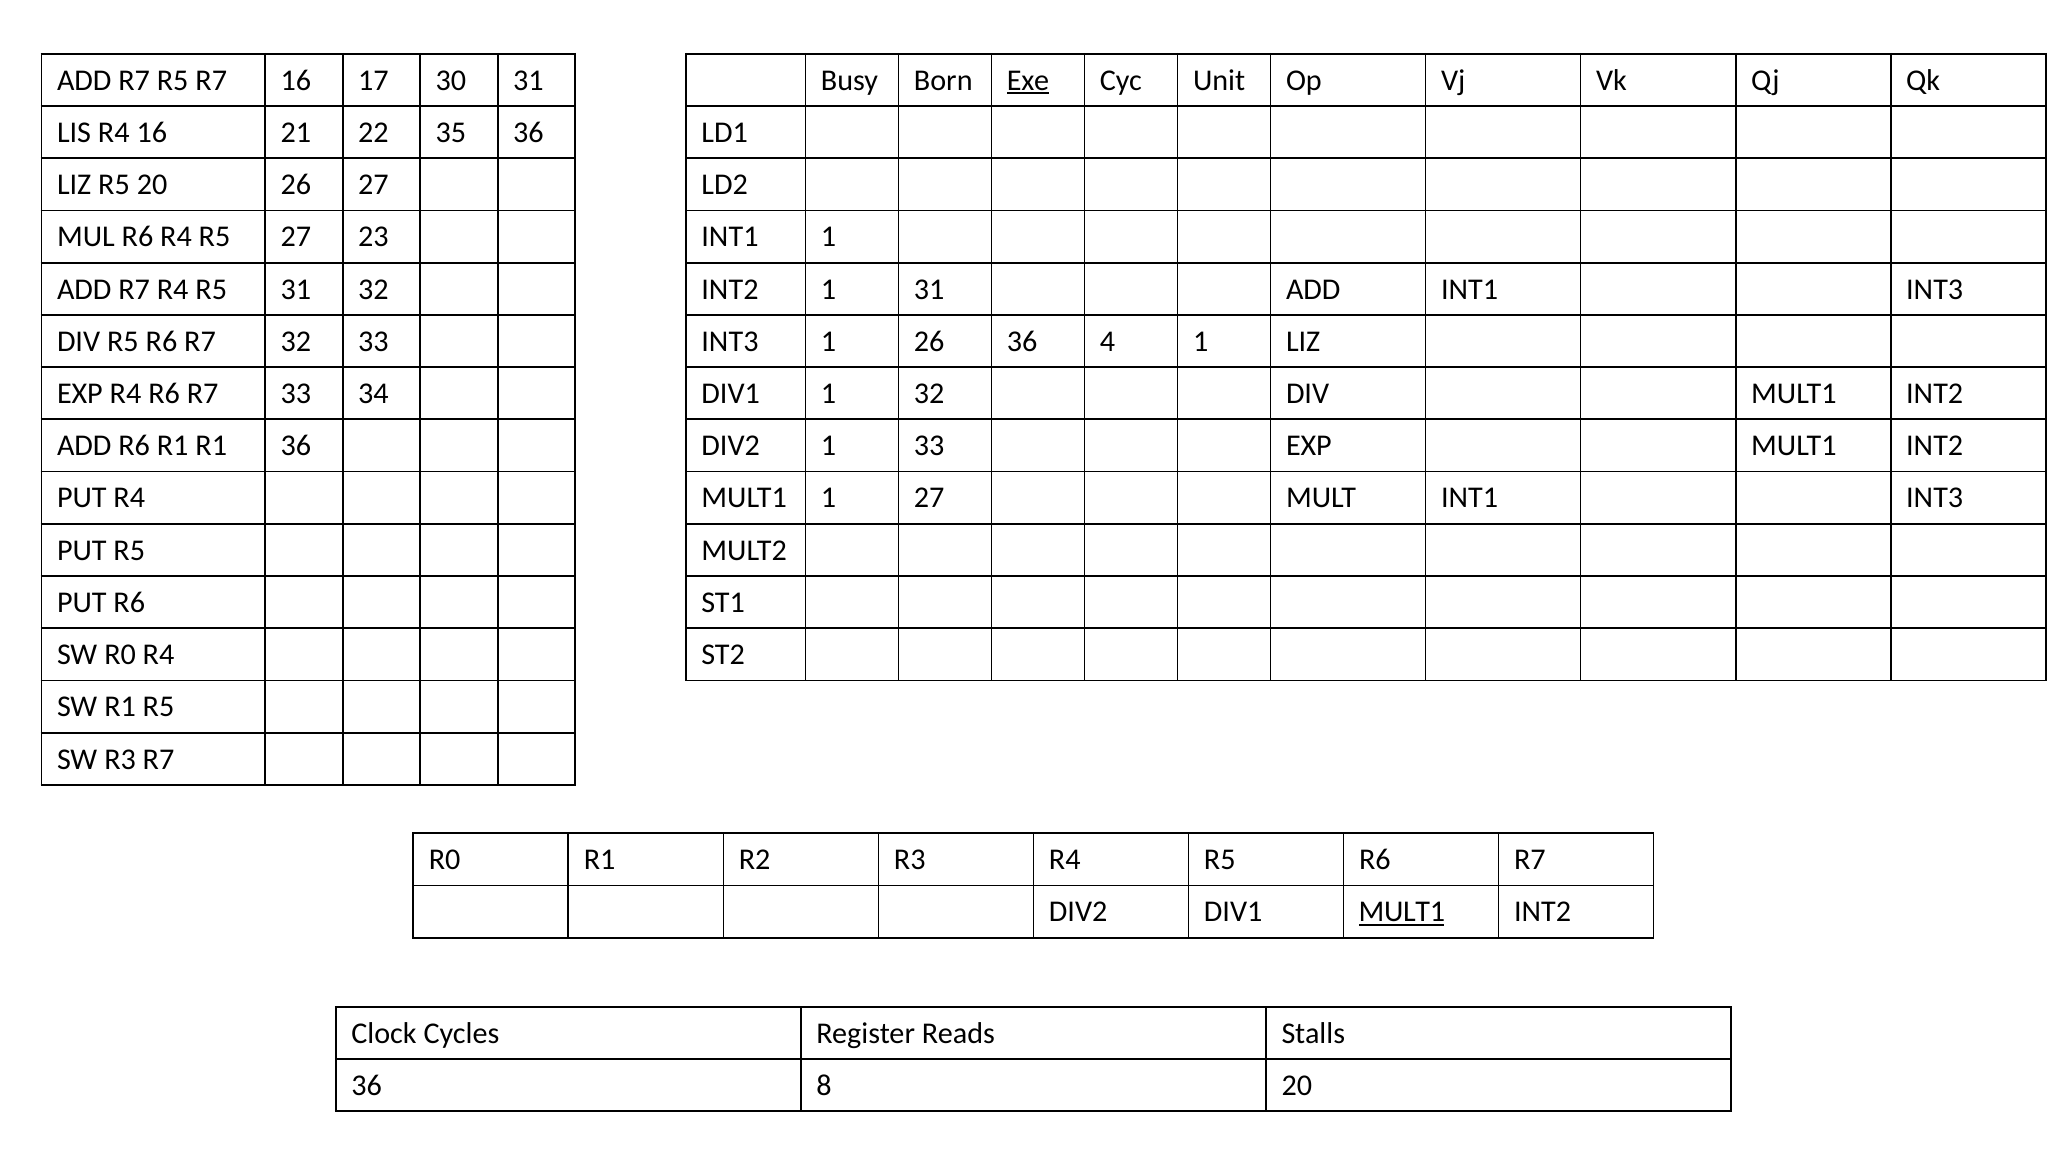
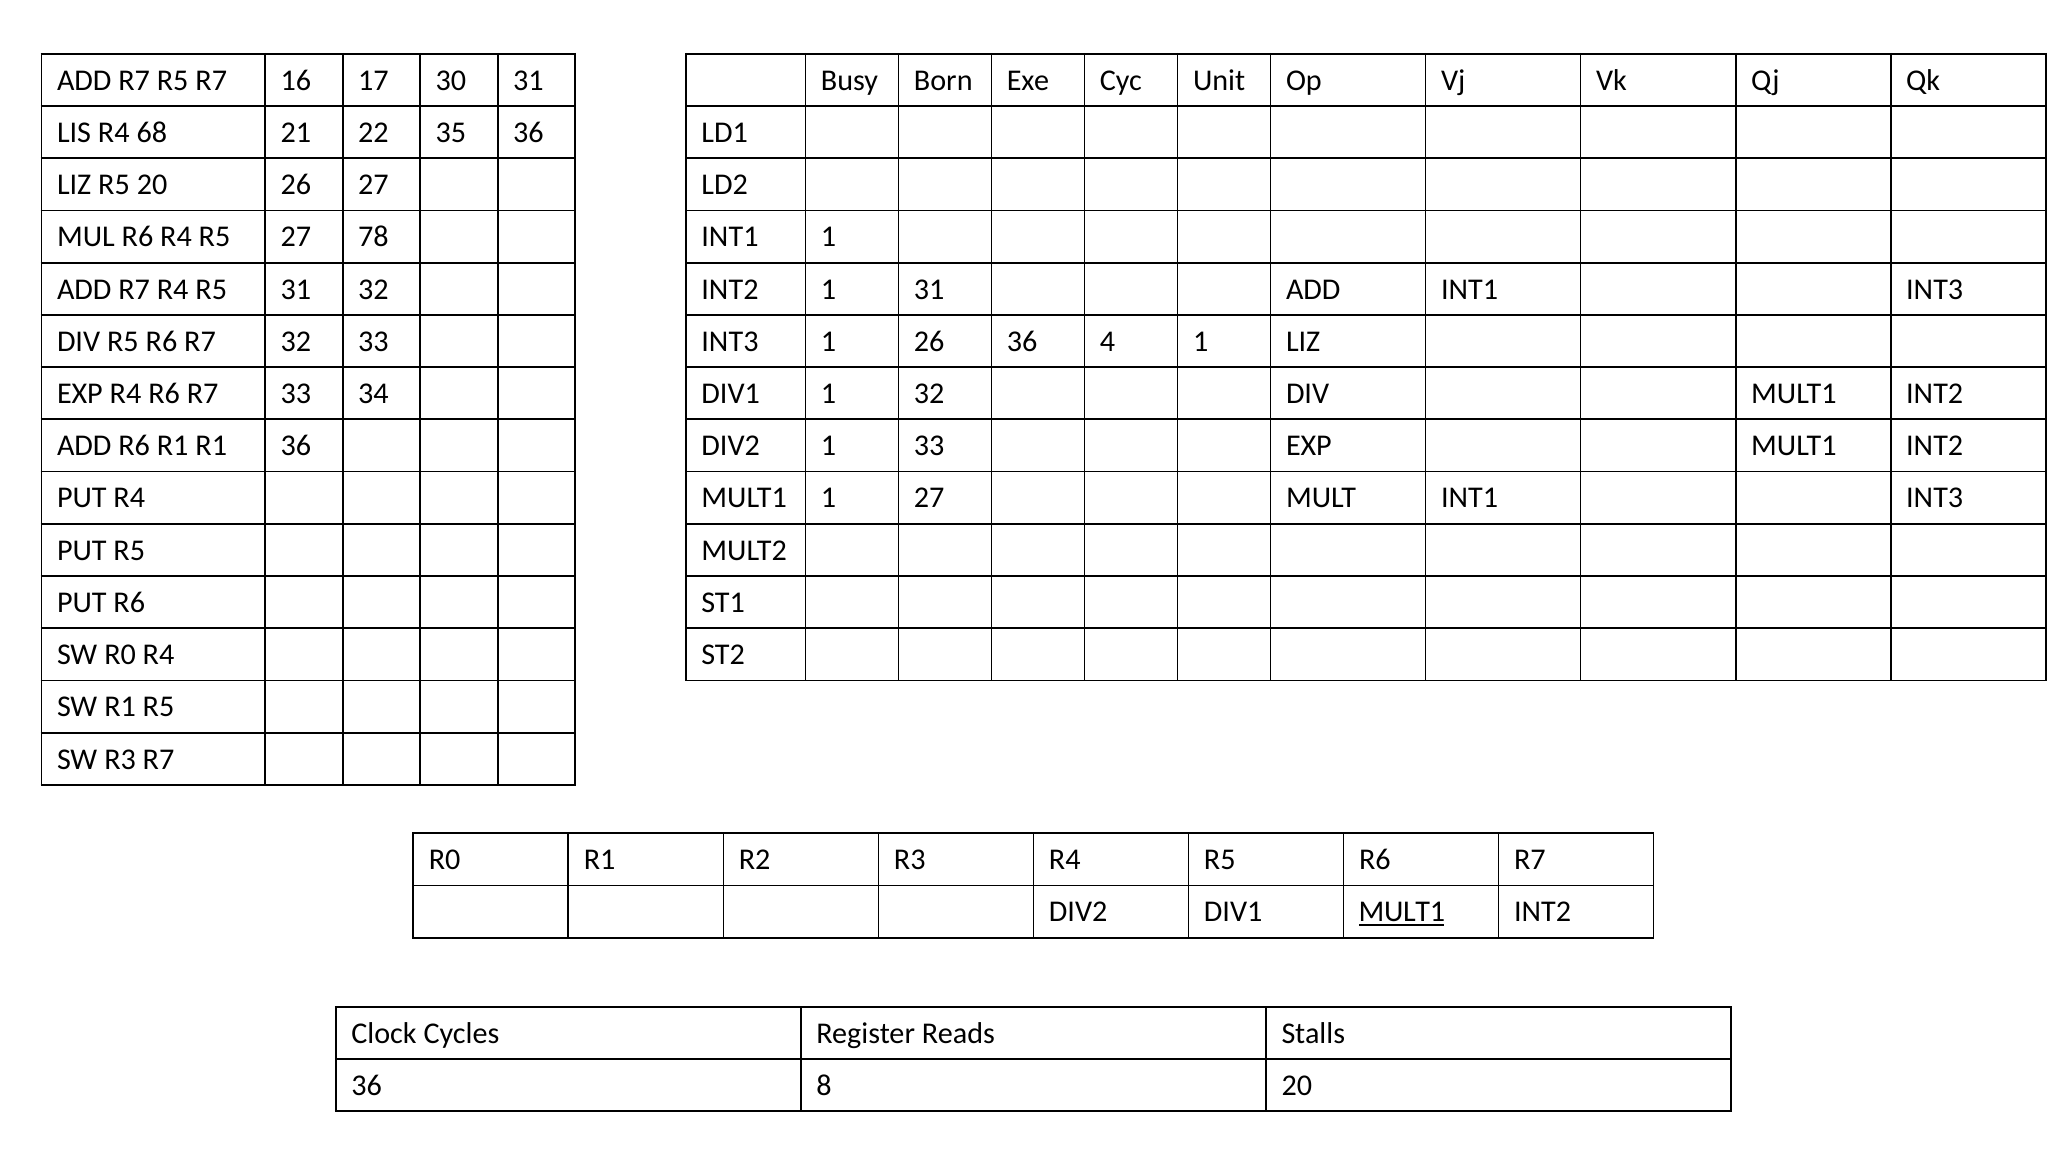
Exe underline: present -> none (1028, 80)
R4 16: 16 -> 68 (152, 133)
23: 23 -> 78 (373, 237)
